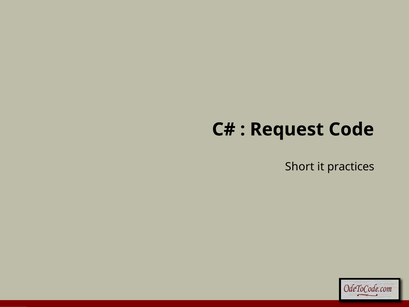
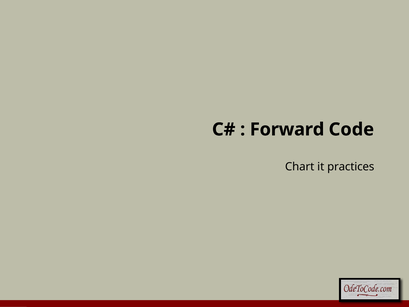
Request: Request -> Forward (287, 129)
Short: Short -> Chart (300, 166)
